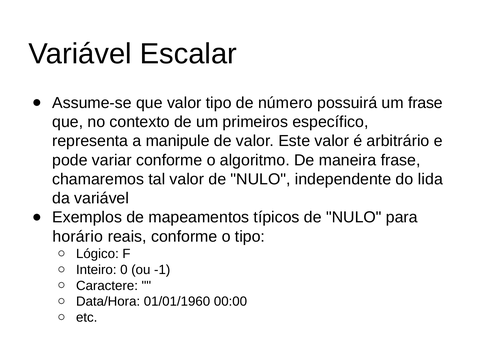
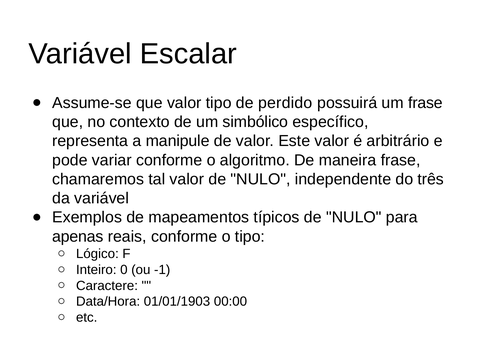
número: número -> perdido (285, 103)
primeiros: primeiros -> simbólico (255, 122)
lida: lida -> três (431, 179)
horário: horário -> apenas (78, 236)
01/01/1960: 01/01/1960 -> 01/01/1903 (177, 301)
